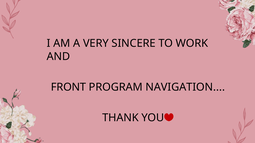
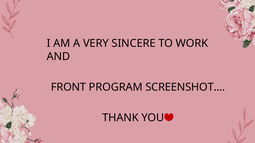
NAVIGATION: NAVIGATION -> SCREENSHOT (185, 87)
